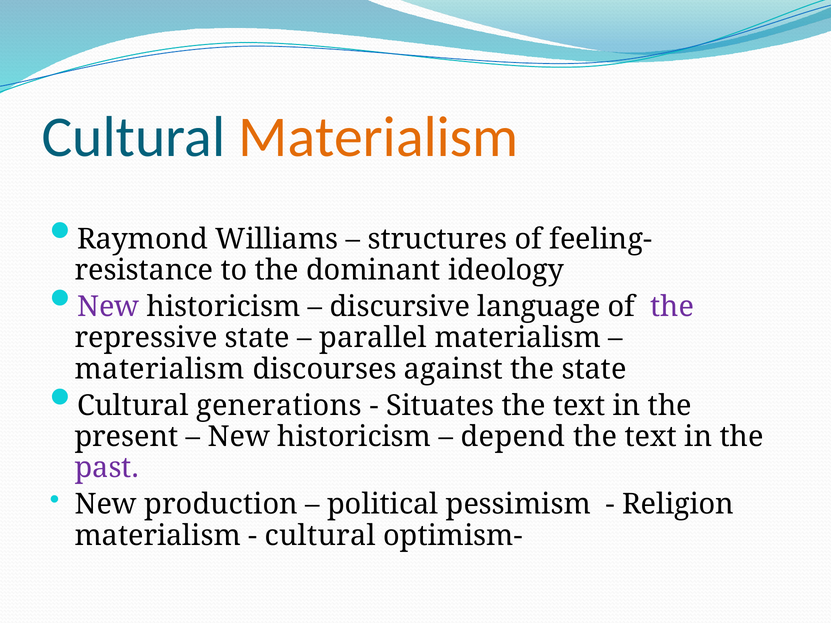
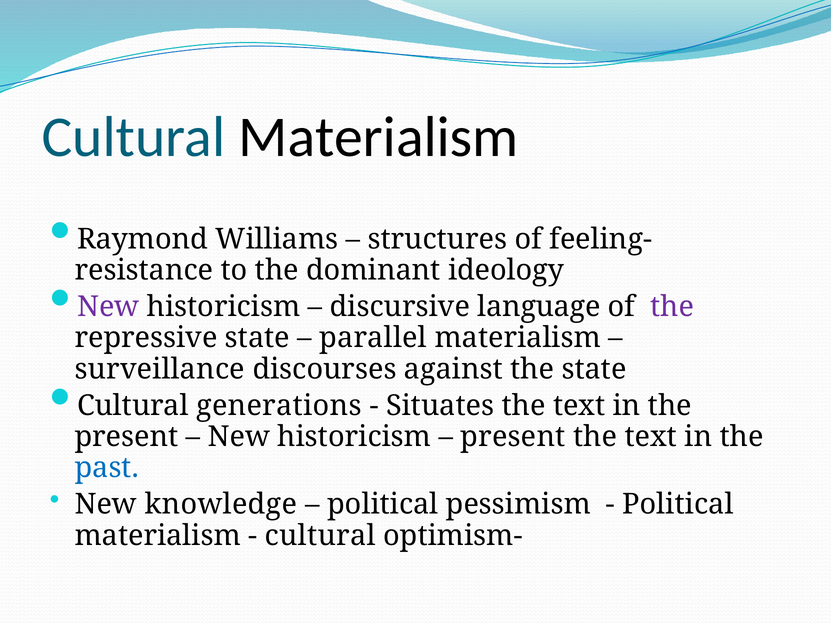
Materialism colour: orange -> black (378, 137)
materialism: materialism -> surveillance (160, 369)
depend: depend -> present (513, 437)
past colour: purple -> blue (107, 468)
production: production -> knowledge (221, 505)
Religion: Religion -> Political (678, 505)
